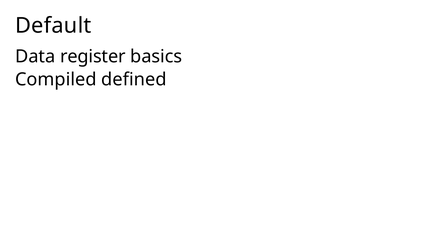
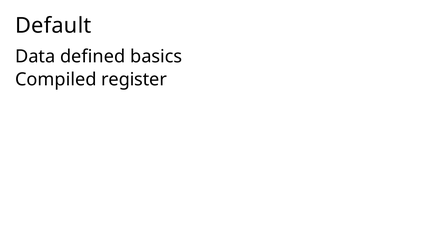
register: register -> defined (93, 56)
defined: defined -> register (134, 80)
